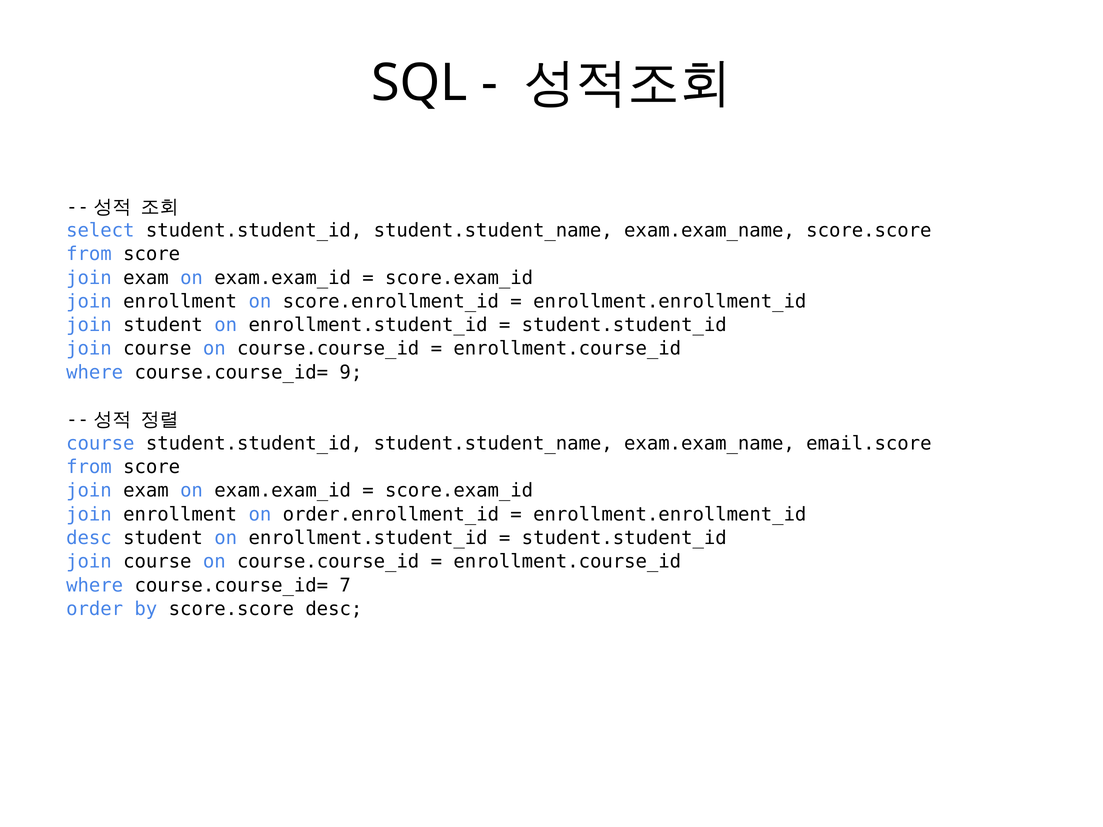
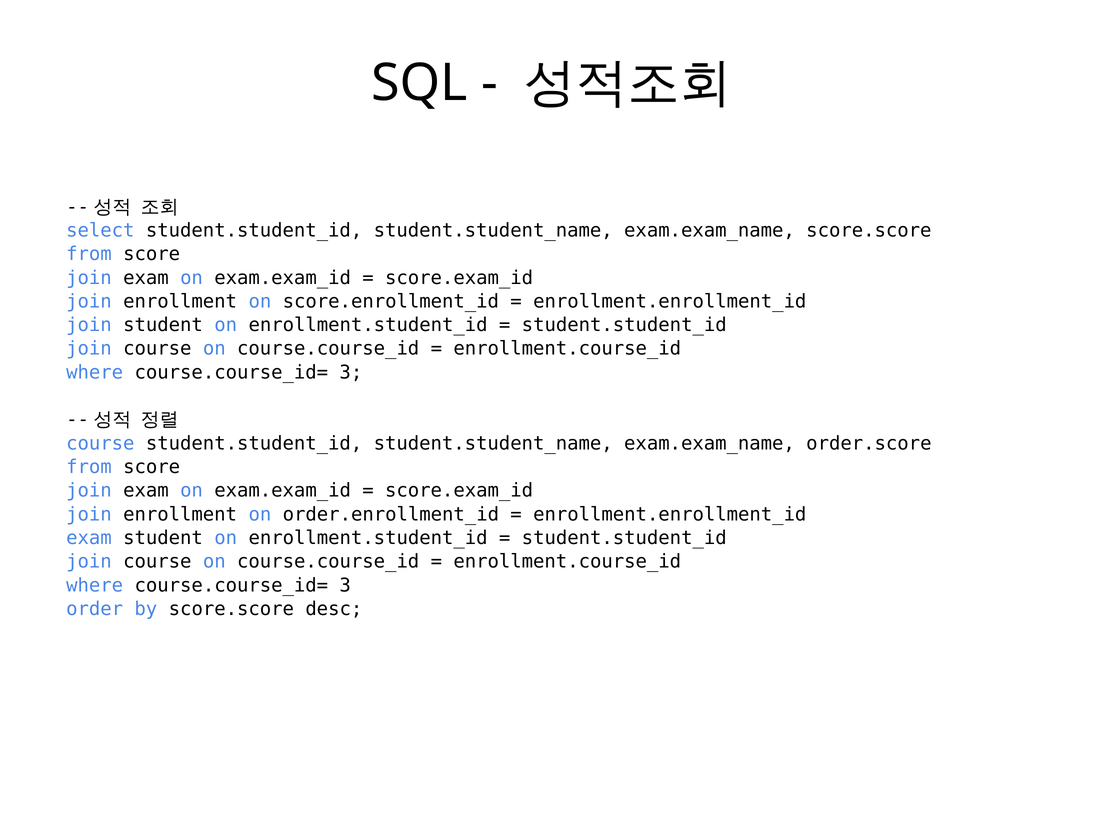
9: 9 -> 3 (351, 372)
email.score: email.score -> order.score (869, 443)
desc: desc -> exam (89, 538)
7: 7 -> 3 (345, 585)
